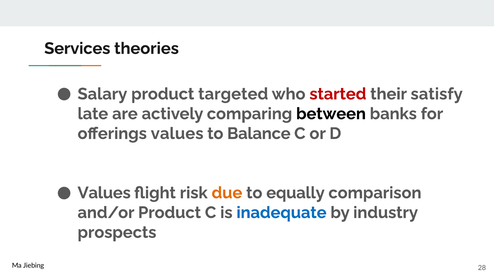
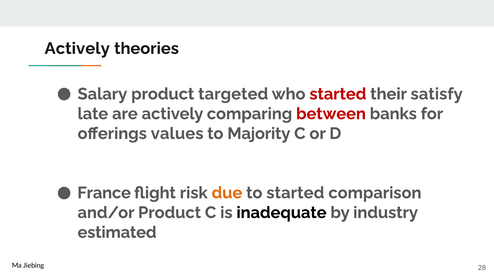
Services: Services -> Actively (77, 48)
between colour: black -> red (331, 114)
Balance: Balance -> Majority (259, 133)
Values: Values -> France (104, 193)
to equally: equally -> started (295, 193)
inadequate colour: blue -> black (281, 213)
prospects: prospects -> estimated (117, 232)
